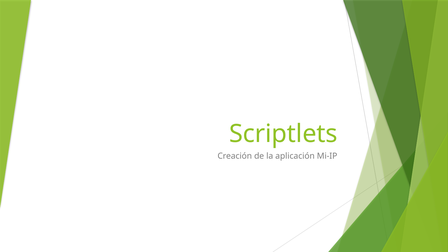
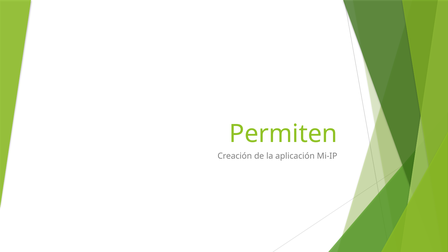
Scriptlets: Scriptlets -> Permiten (283, 134)
